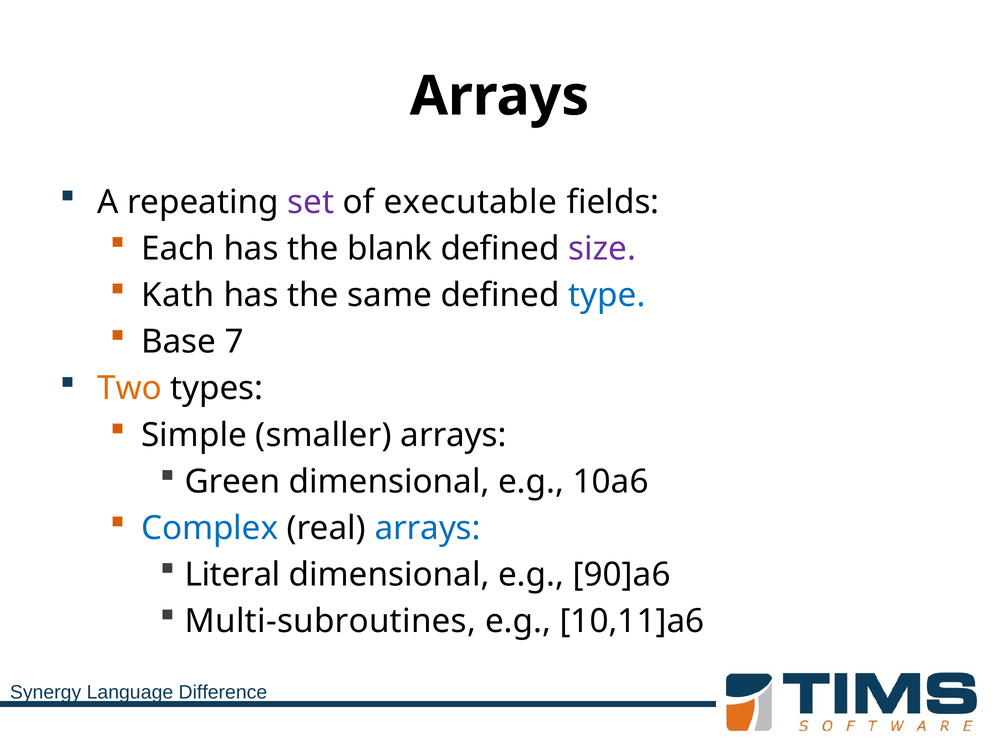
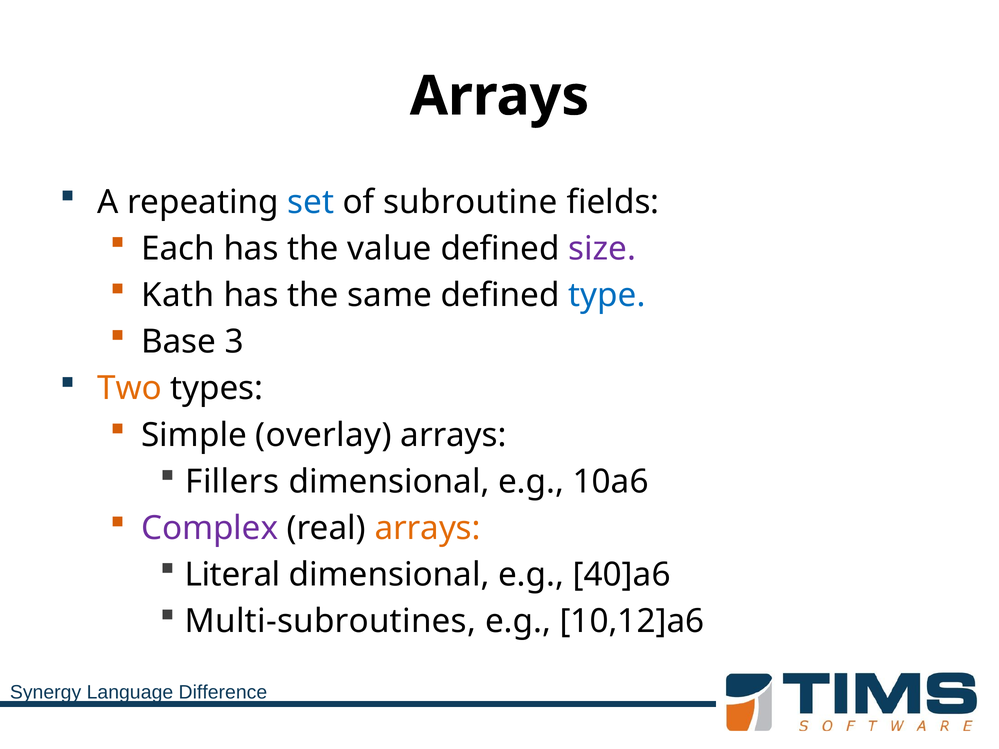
set colour: purple -> blue (311, 202)
executable: executable -> subroutine (470, 202)
blank: blank -> value (390, 249)
7: 7 -> 3 (234, 342)
smaller: smaller -> overlay (323, 435)
Green: Green -> Fillers (232, 482)
Complex colour: blue -> purple (210, 528)
arrays colour: blue -> orange (428, 528)
90]a6: 90]a6 -> 40]a6 (622, 575)
10,11]a6: 10,11]a6 -> 10,12]a6 (632, 622)
